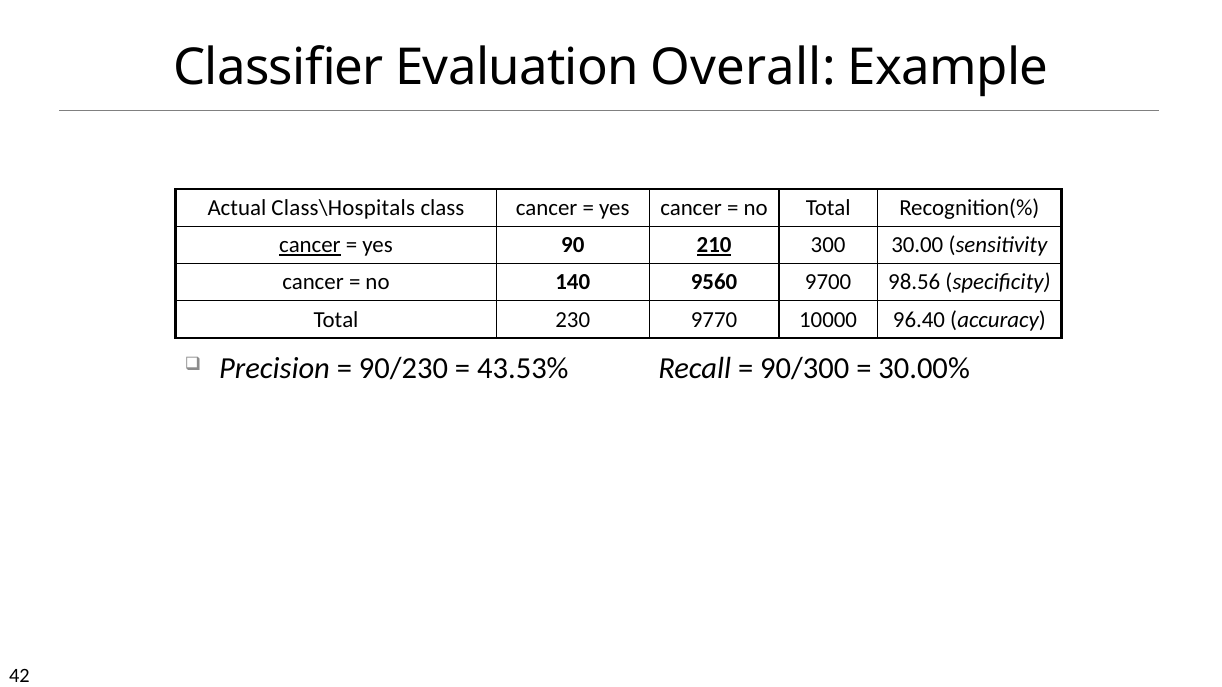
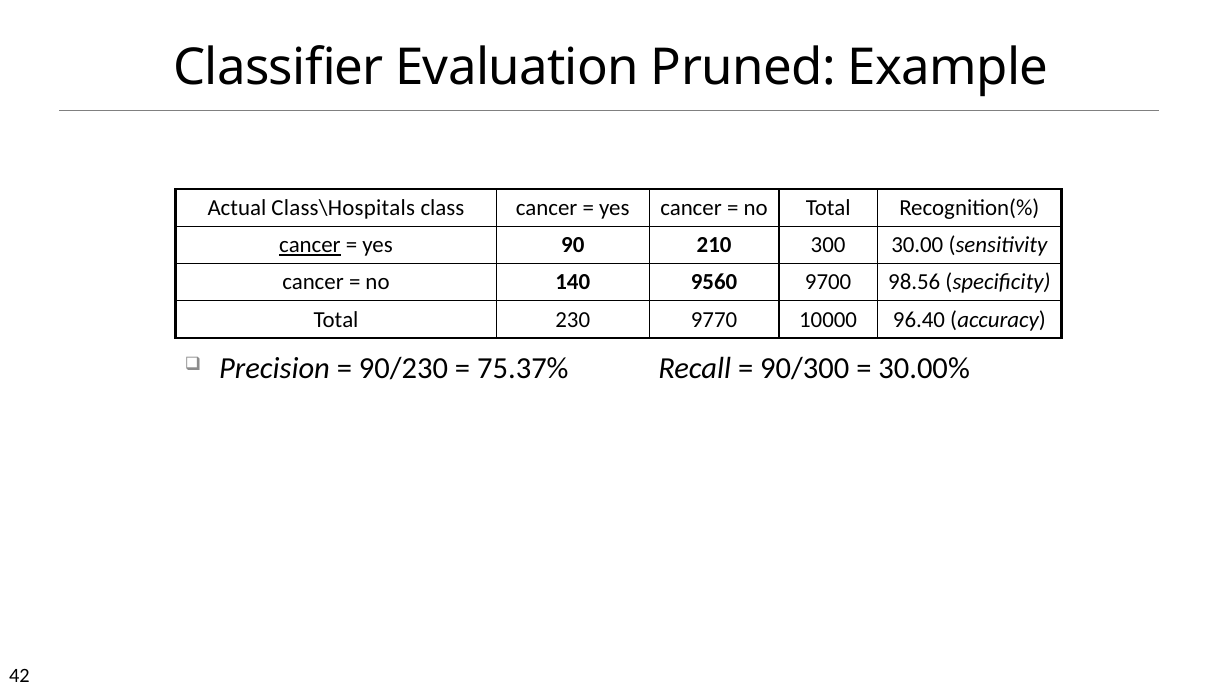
Overall: Overall -> Pruned (744, 67)
210 underline: present -> none (714, 245)
43.53%: 43.53% -> 75.37% (523, 369)
